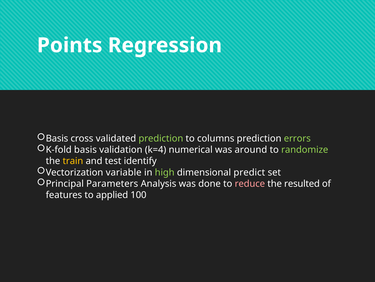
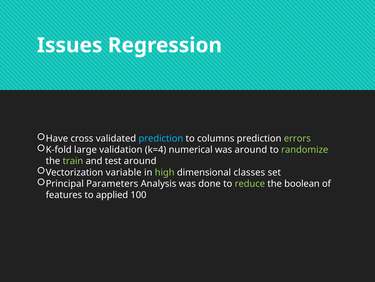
Points: Points -> Issues (70, 45)
Basis: Basis -> Have (57, 138)
prediction colour: light green -> light blue (161, 138)
K-fold basis: basis -> large (85, 149)
train colour: yellow -> light green (73, 161)
test identify: identify -> around (140, 161)
predict: predict -> classes (249, 172)
reduce colour: pink -> light green (250, 183)
resulted: resulted -> boolean (302, 183)
